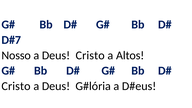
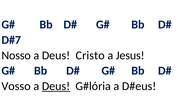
Altos: Altos -> Jesus (130, 55)
Cristo: Cristo -> Vosso (16, 86)
Deus underline: none -> present (56, 86)
